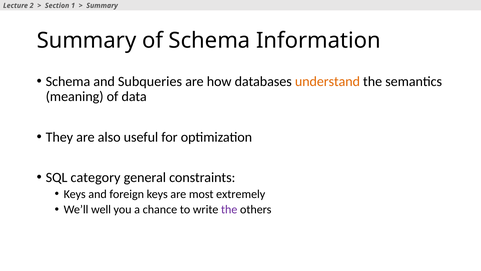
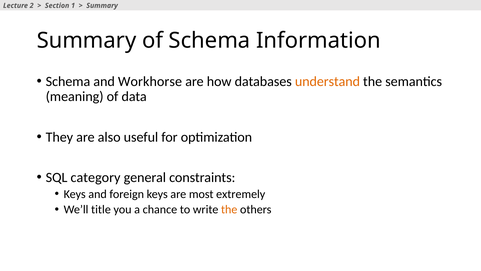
Subqueries: Subqueries -> Workhorse (150, 81)
well: well -> title (101, 209)
the colour: purple -> orange (229, 209)
